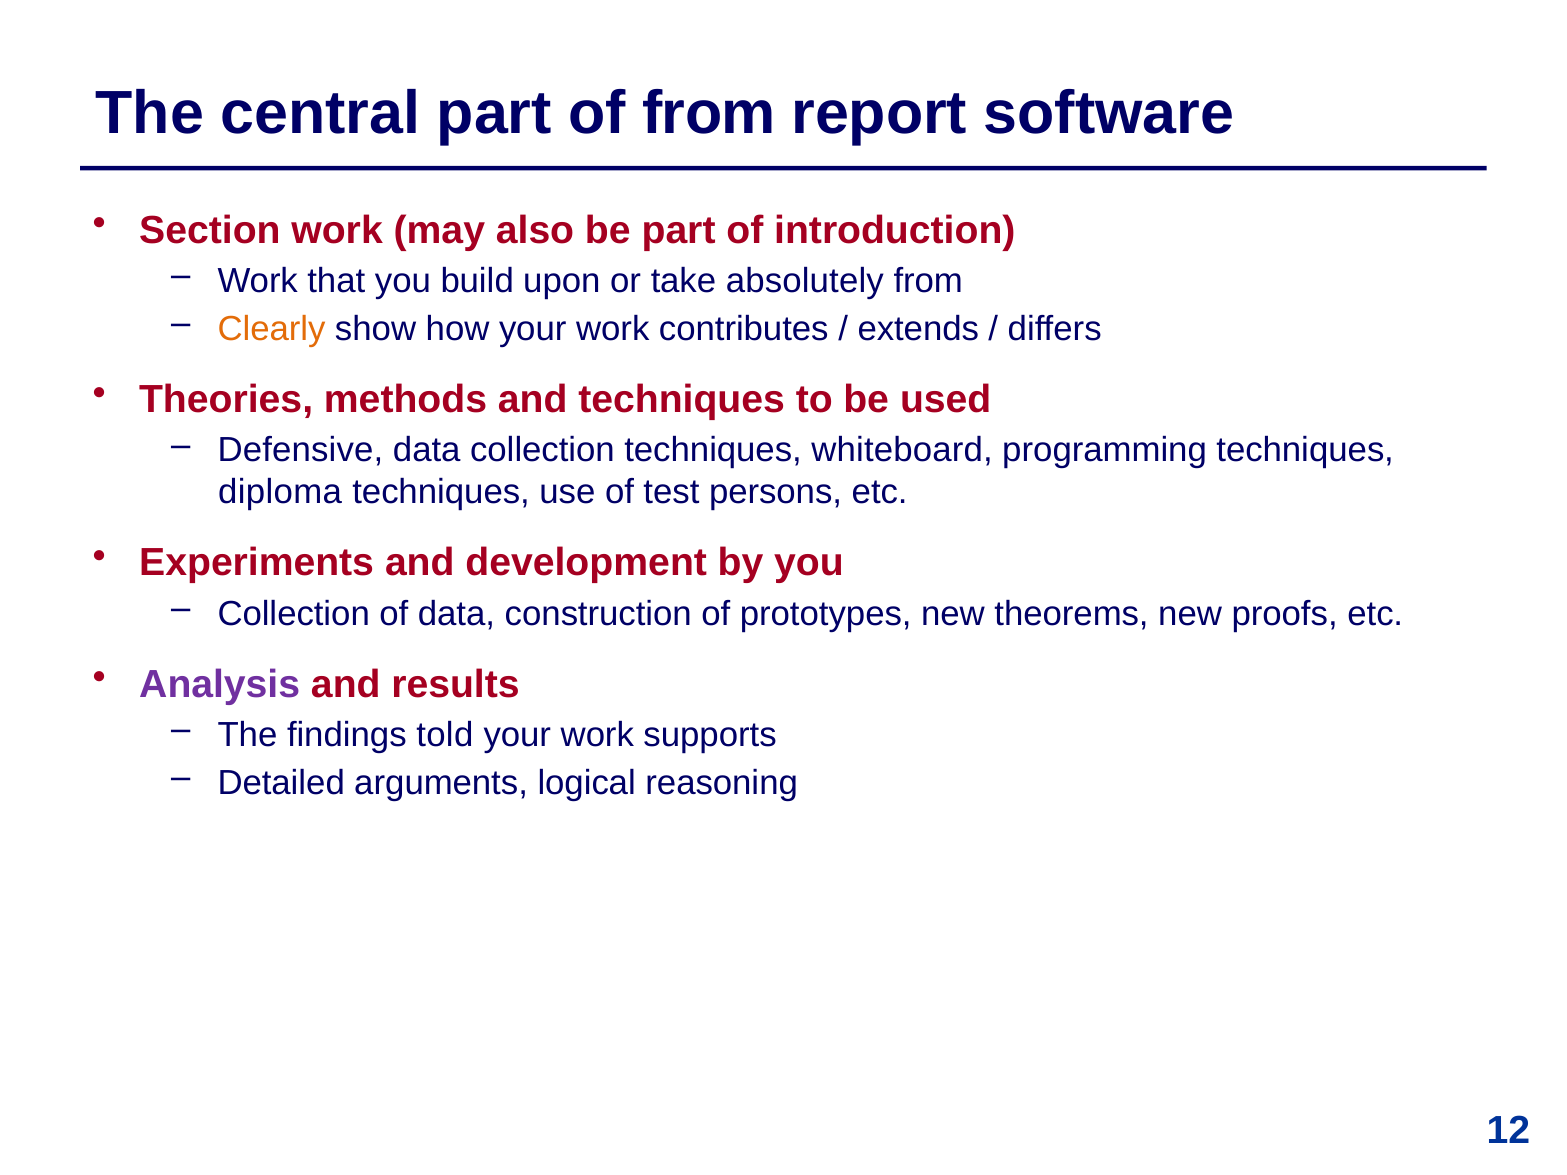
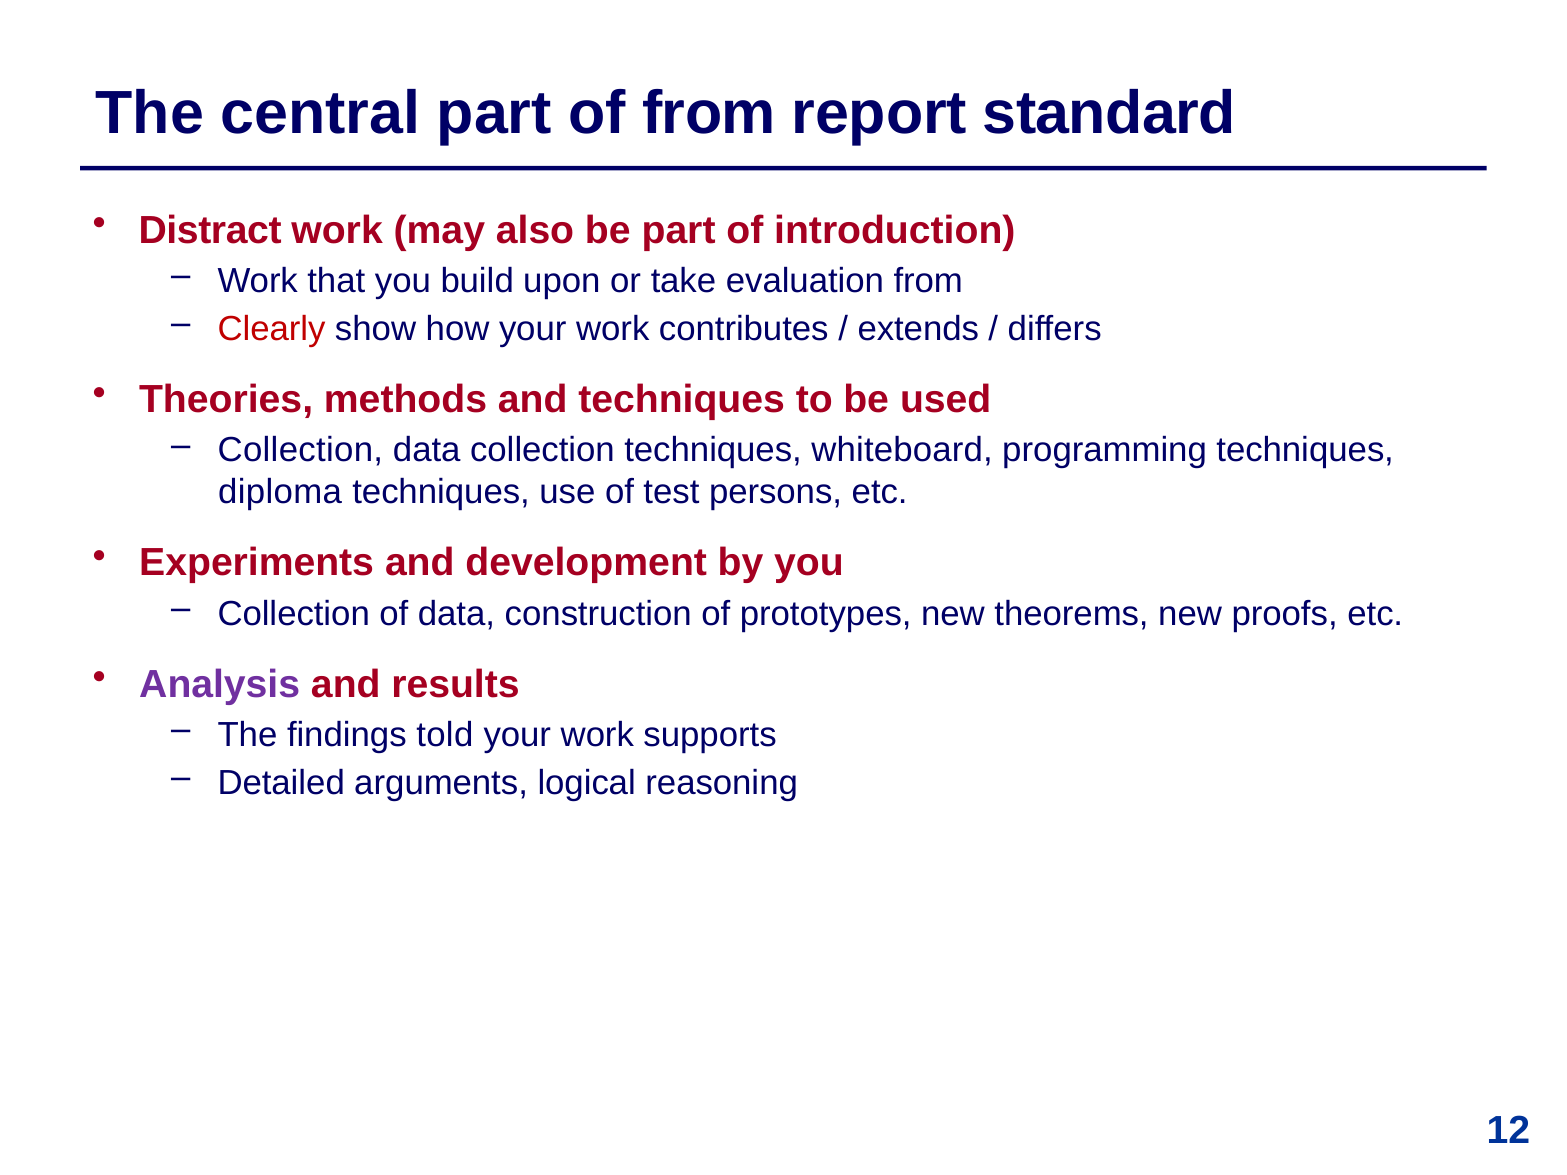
software: software -> standard (1109, 114)
Section: Section -> Distract (210, 230)
absolutely: absolutely -> evaluation (805, 281)
Clearly colour: orange -> red (272, 329)
Defensive: Defensive -> Collection (300, 450)
